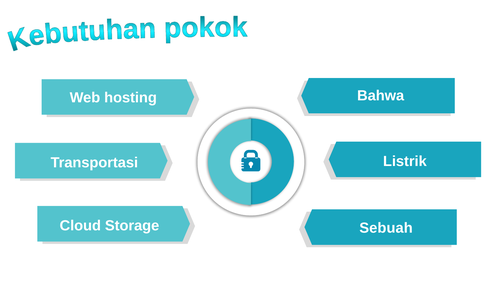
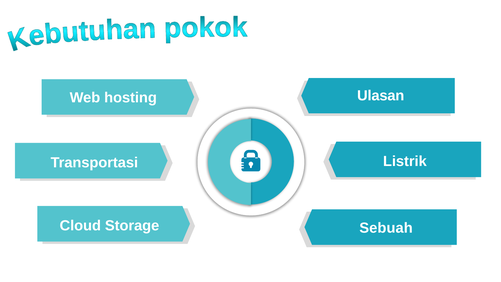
Bahwa: Bahwa -> Ulasan (381, 96)
